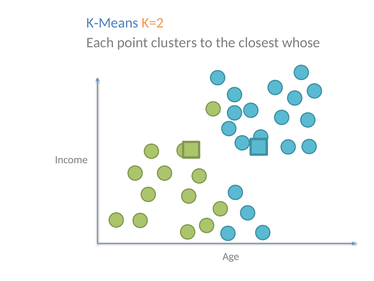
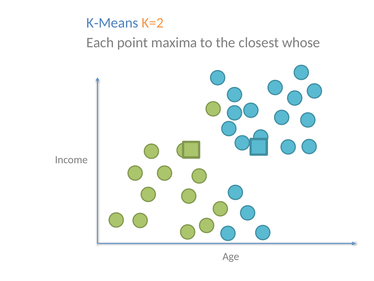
clusters: clusters -> maxima (174, 42)
